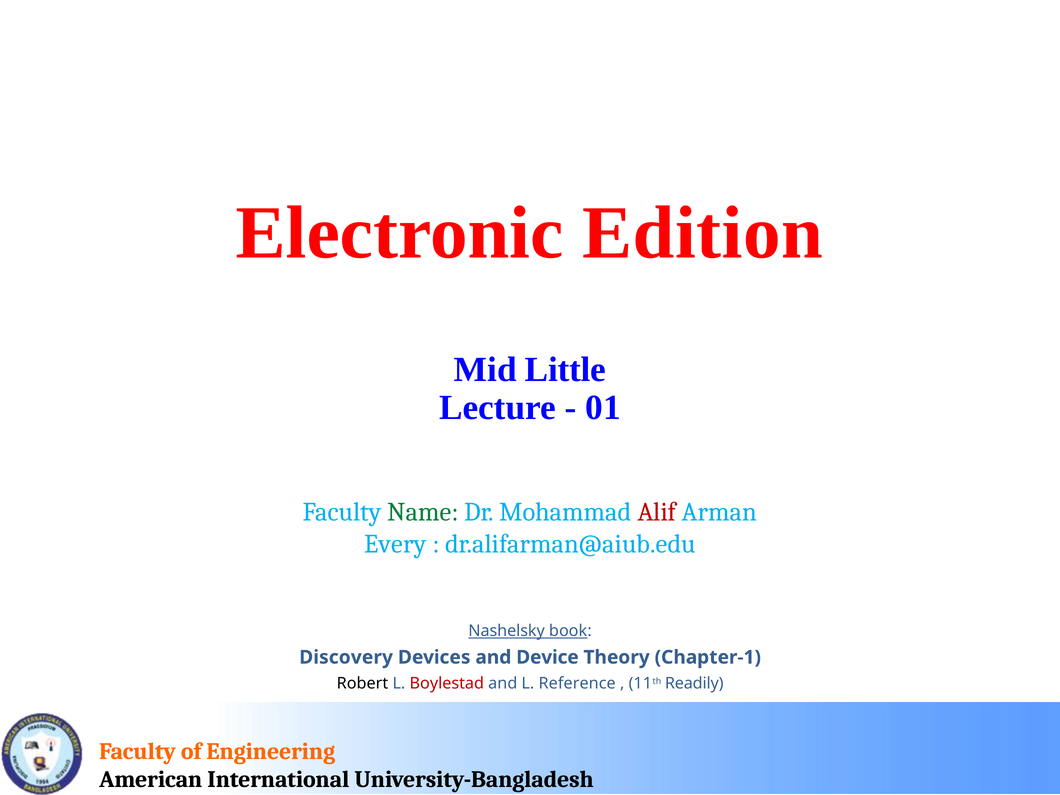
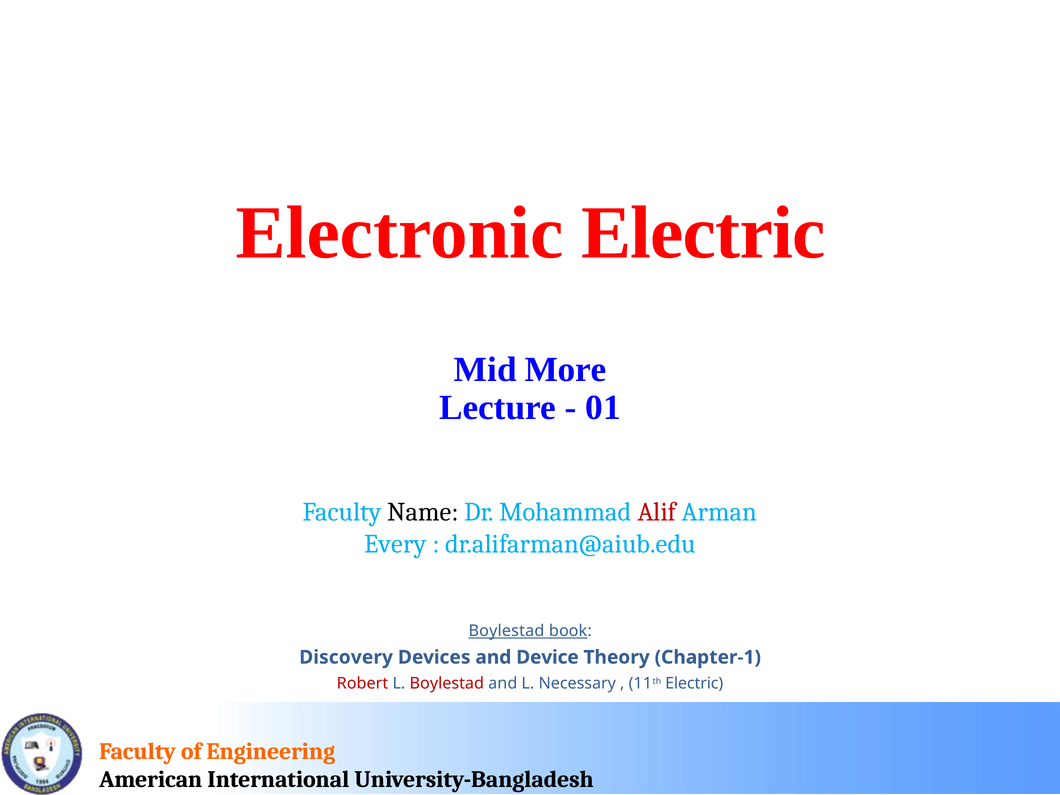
Electronic Edition: Edition -> Electric (703, 233)
Little: Little -> More (565, 369)
Name colour: green -> black (423, 512)
Nashelsky: Nashelsky -> Boylestad (506, 631)
Robert colour: black -> red (363, 683)
Reference: Reference -> Necessary (577, 683)
11th Readily: Readily -> Electric (694, 683)
